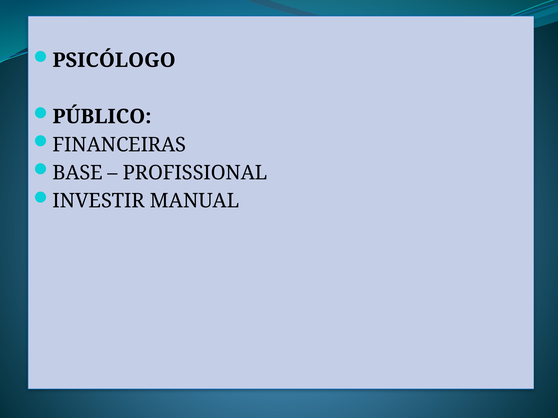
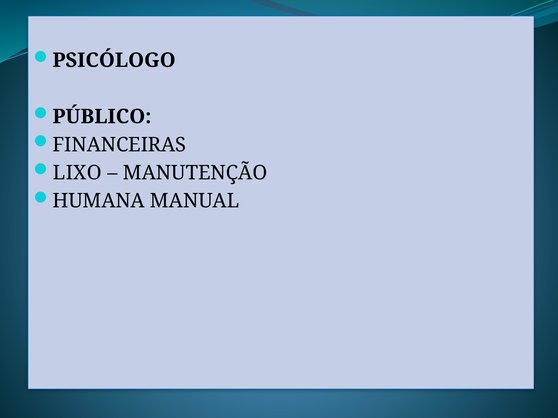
BASE: BASE -> LIXO (77, 173)
PROFISSIONAL: PROFISSIONAL -> MANUTENÇÃO (195, 173)
INVESTIR: INVESTIR -> HUMANA (99, 201)
